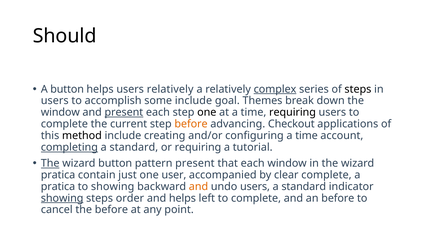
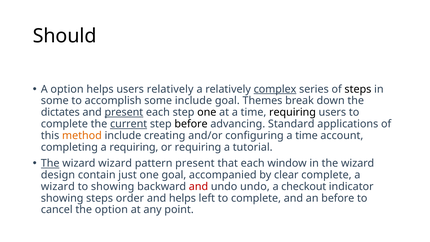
A button: button -> option (67, 89)
users: users -> some (55, 101)
window: window -> dictates (60, 112)
current underline: none -> present (129, 124)
before colour: orange -> black (191, 124)
Checkout: Checkout -> Standard (291, 124)
method colour: black -> orange (82, 136)
completing underline: present -> none (69, 147)
standard: standard -> requiring (134, 147)
wizard button: button -> wizard (115, 163)
pratica: pratica -> design (58, 175)
one user: user -> goal (174, 175)
pratica: pratica -> wizard (58, 186)
and colour: orange -> red (198, 186)
undo users: users -> undo (255, 186)
standard: standard -> checkout (304, 186)
showing underline: present -> none (62, 198)
the before: before -> option (111, 210)
